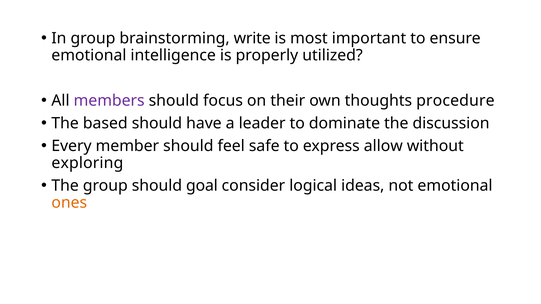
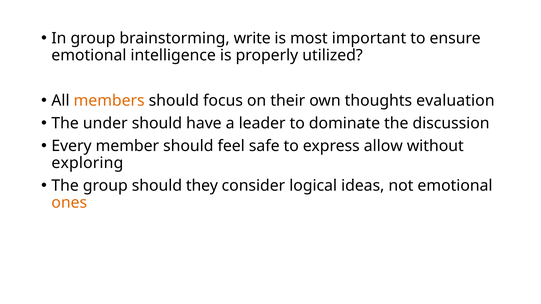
members colour: purple -> orange (109, 101)
procedure: procedure -> evaluation (455, 101)
based: based -> under (105, 123)
goal: goal -> they (202, 186)
